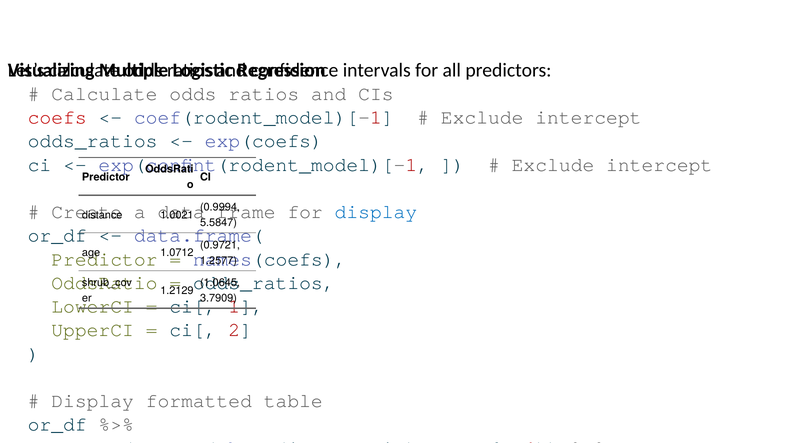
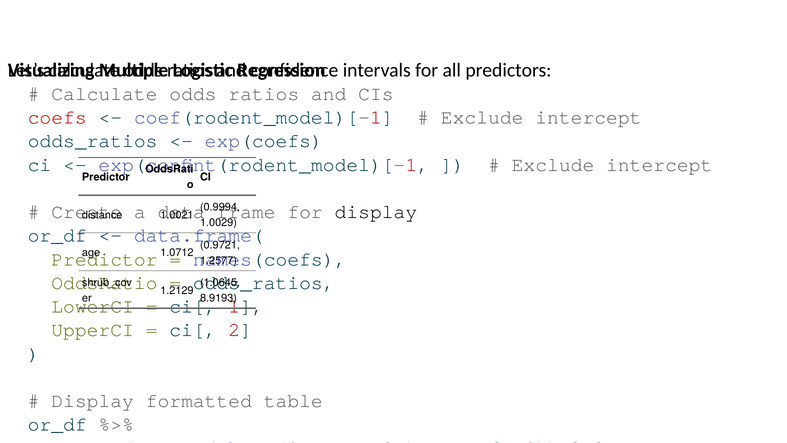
display colour: blue -> black (376, 212)
5.5847: 5.5847 -> 1.0029 (218, 223)
3.7909: 3.7909 -> 8.9193 (218, 298)
